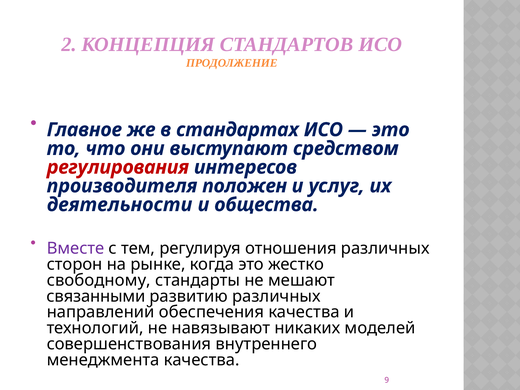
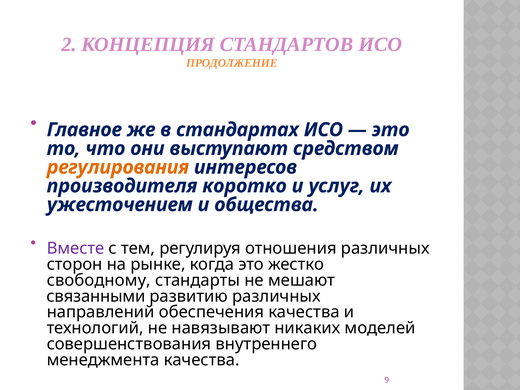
регулирования colour: red -> orange (118, 167)
положен: положен -> коротко (245, 186)
деятельности: деятельности -> ужесточением (120, 205)
